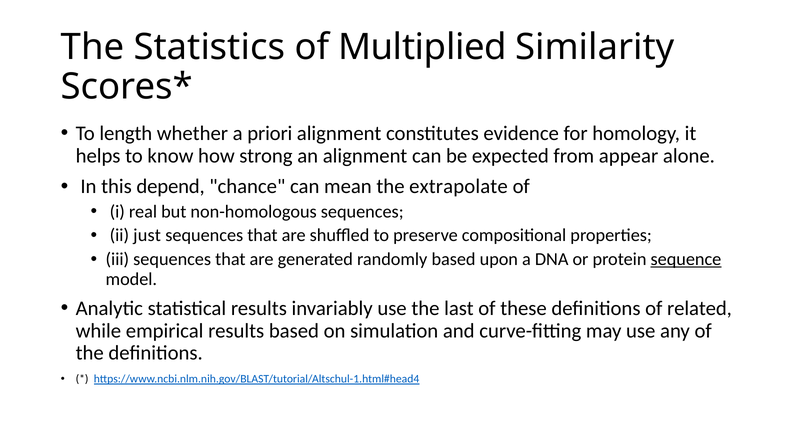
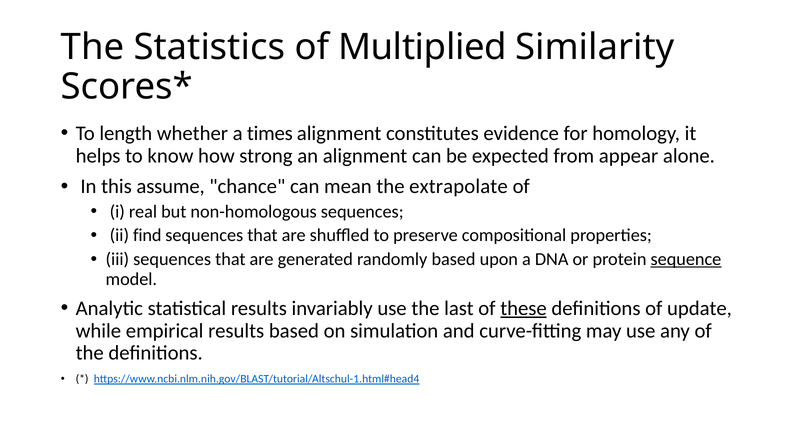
priori: priori -> times (270, 133)
depend: depend -> assume (171, 187)
just: just -> find (147, 236)
these underline: none -> present (524, 309)
related: related -> update (699, 309)
